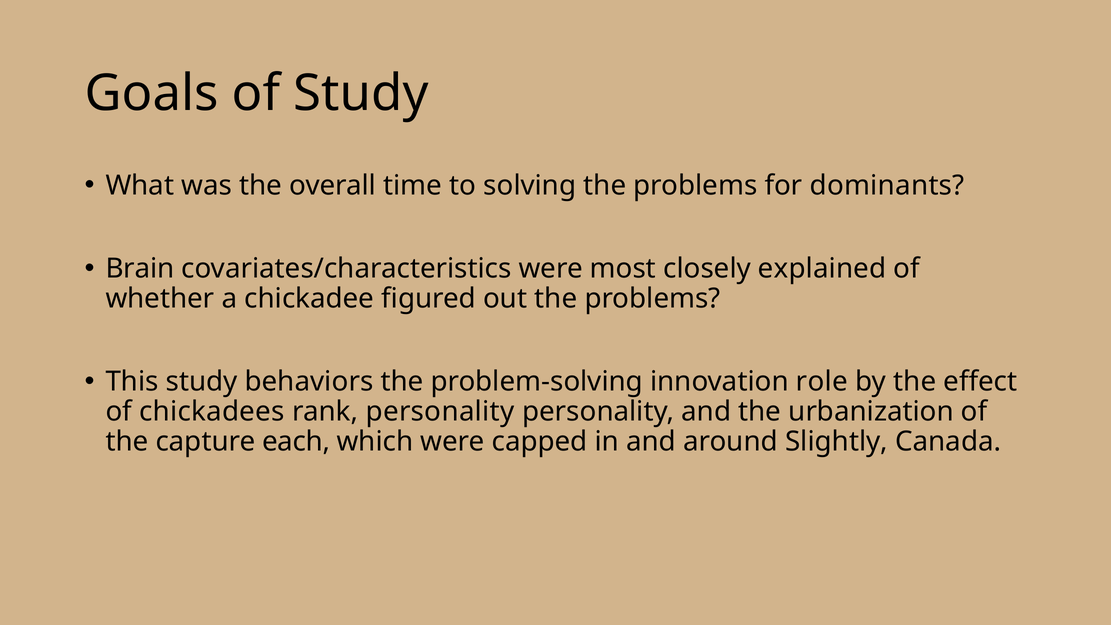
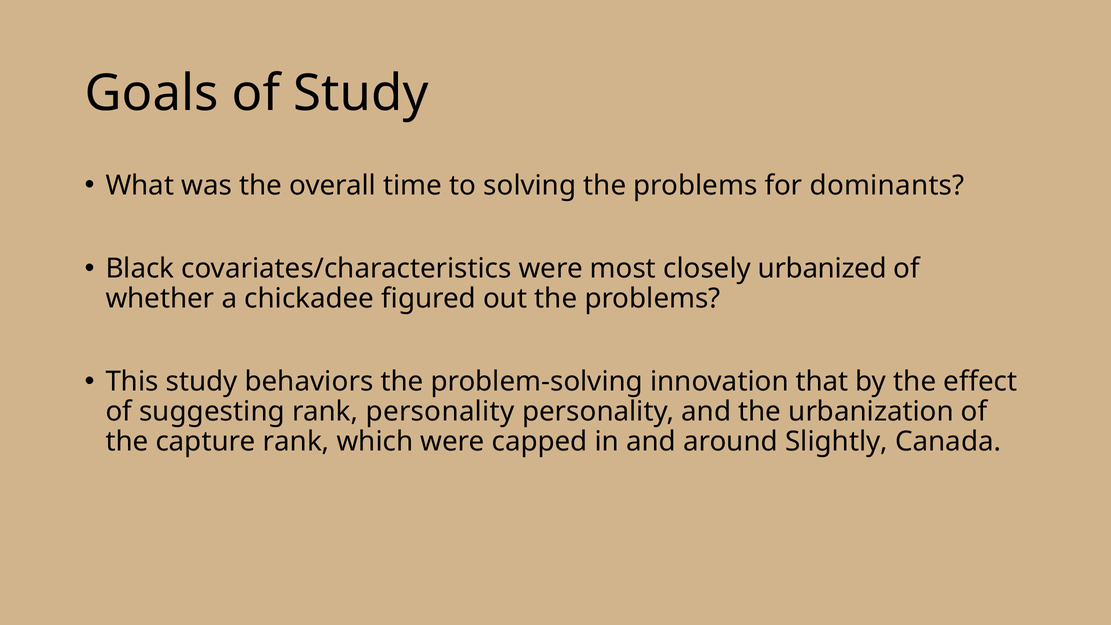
Brain: Brain -> Black (140, 268)
explained: explained -> urbanized (822, 268)
role: role -> that (822, 382)
chickadees: chickadees -> suggesting (212, 412)
capture each: each -> rank (296, 442)
